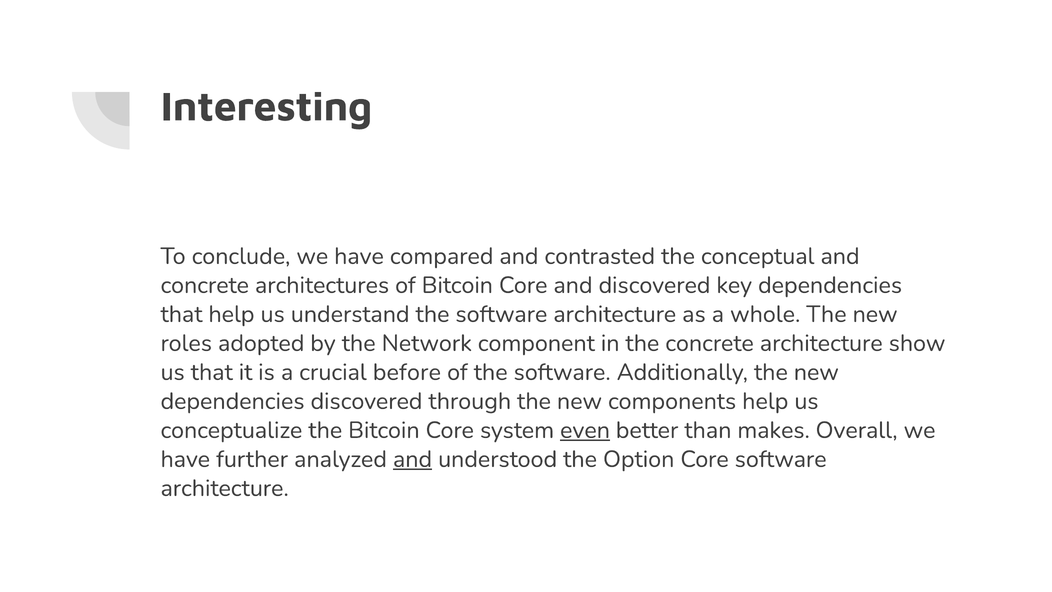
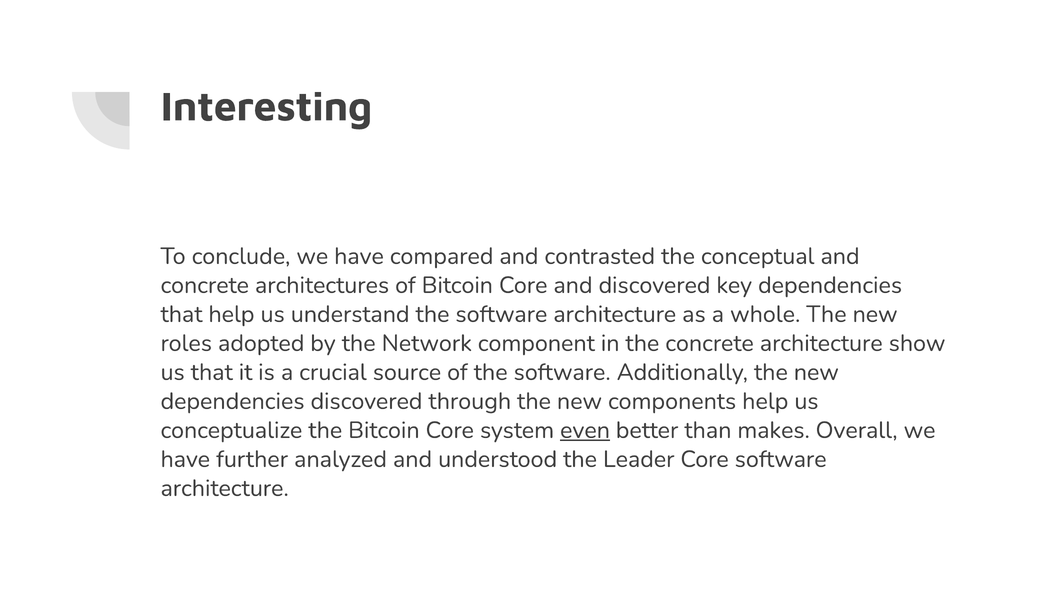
before: before -> source (407, 372)
and underline: present -> none (413, 459)
Option: Option -> Leader (639, 459)
